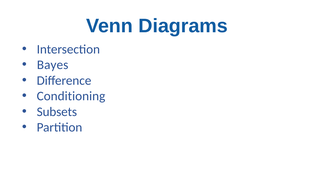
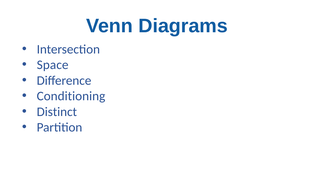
Bayes: Bayes -> Space (53, 65)
Subsets: Subsets -> Distinct (57, 112)
